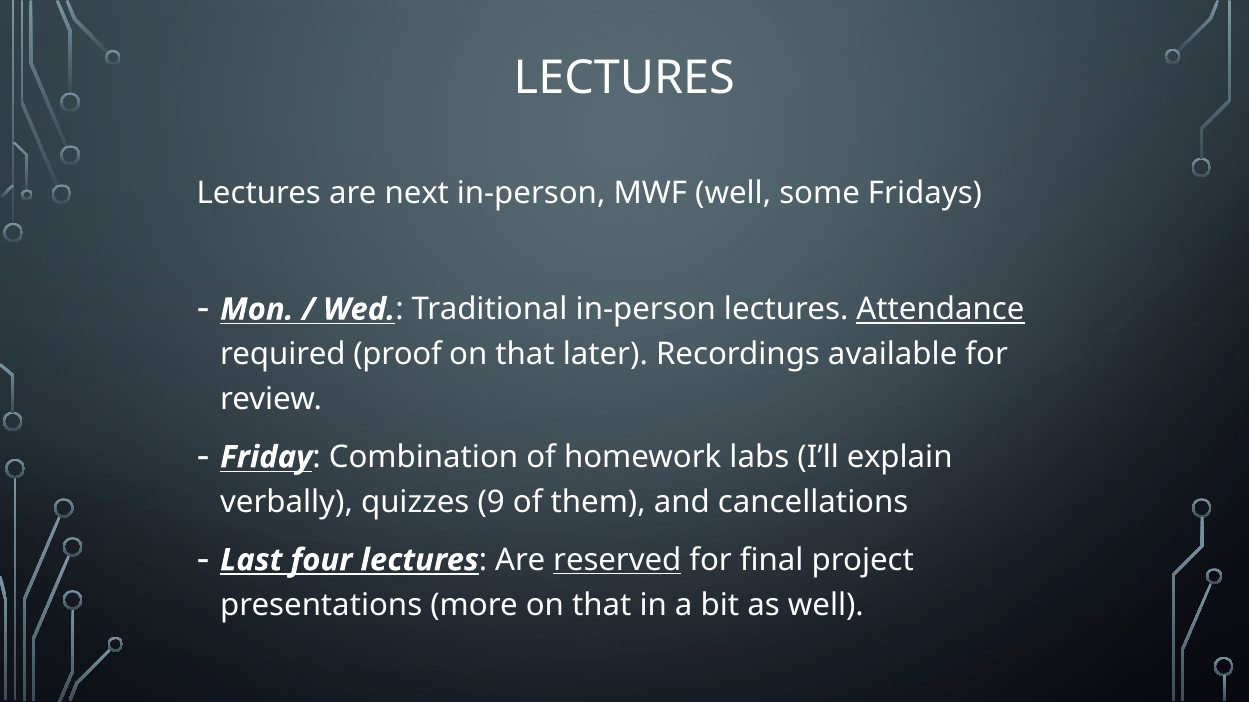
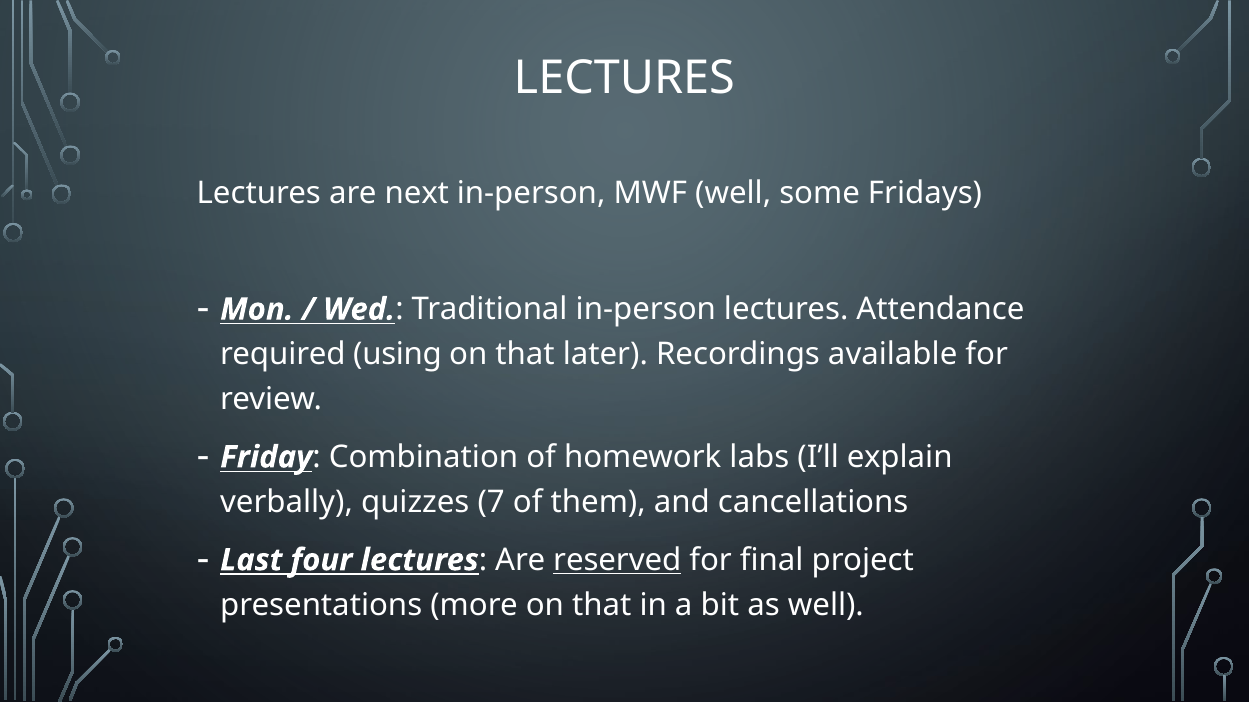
Attendance underline: present -> none (940, 310)
proof: proof -> using (398, 355)
9: 9 -> 7 (491, 503)
